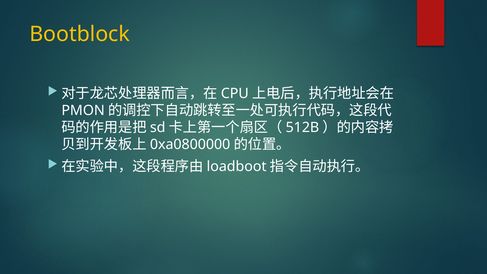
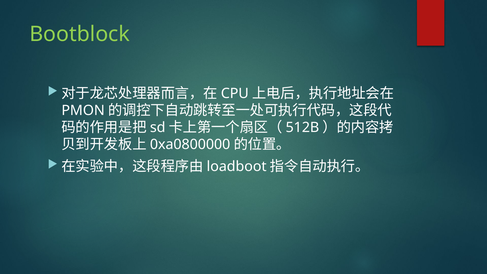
Bootblock colour: yellow -> light green (80, 34)
